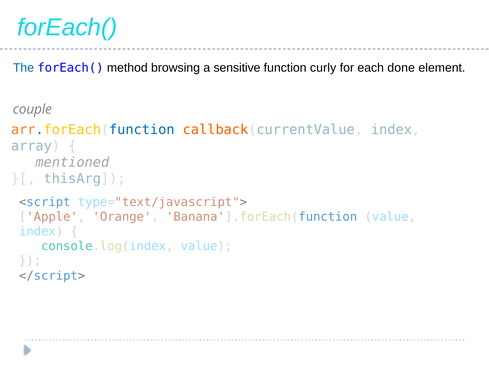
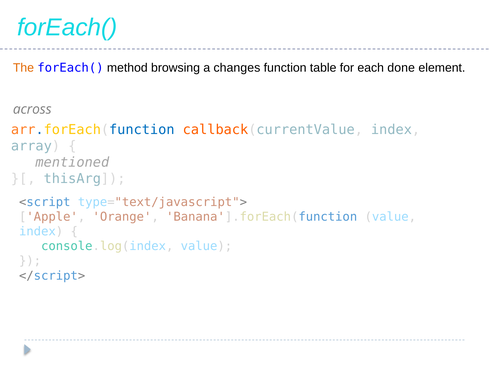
The colour: blue -> orange (23, 68)
sensitive: sensitive -> changes (237, 68)
curly: curly -> table (323, 68)
couple: couple -> across (32, 109)
